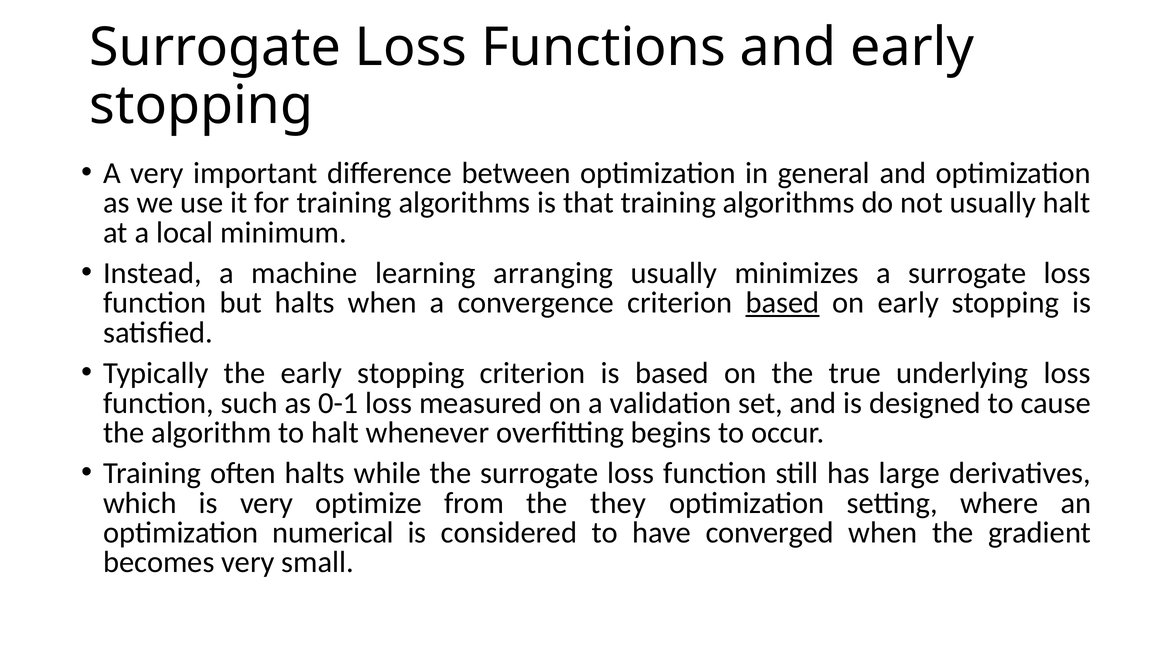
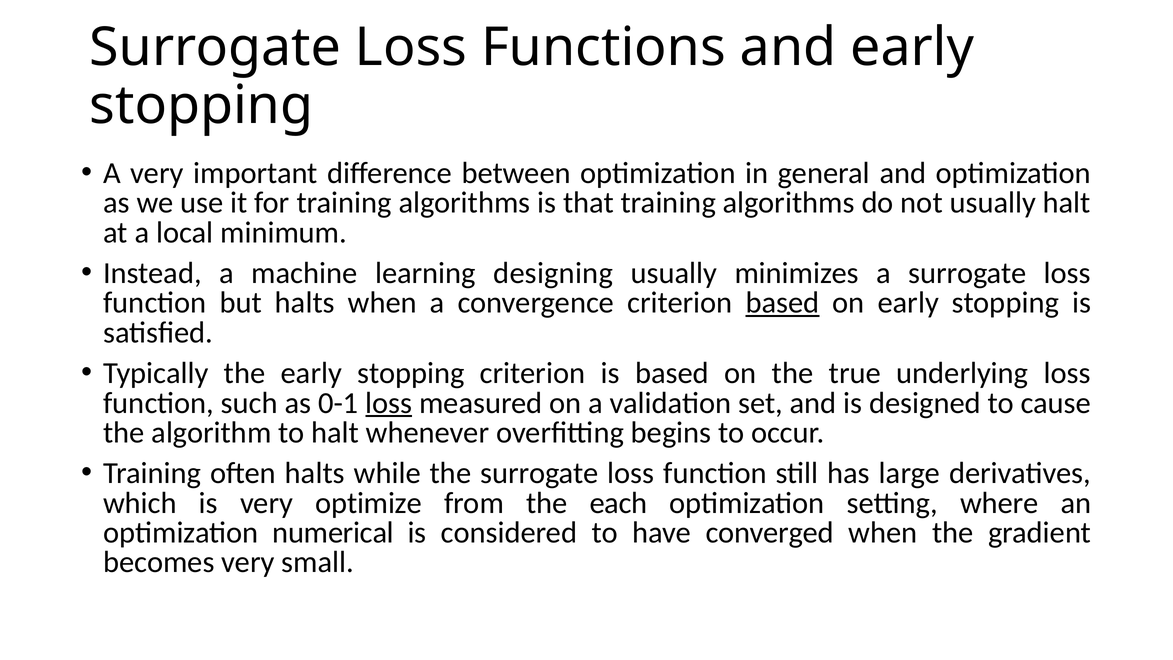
arranging: arranging -> designing (553, 273)
loss underline: none -> present (389, 403)
they: they -> each (618, 503)
